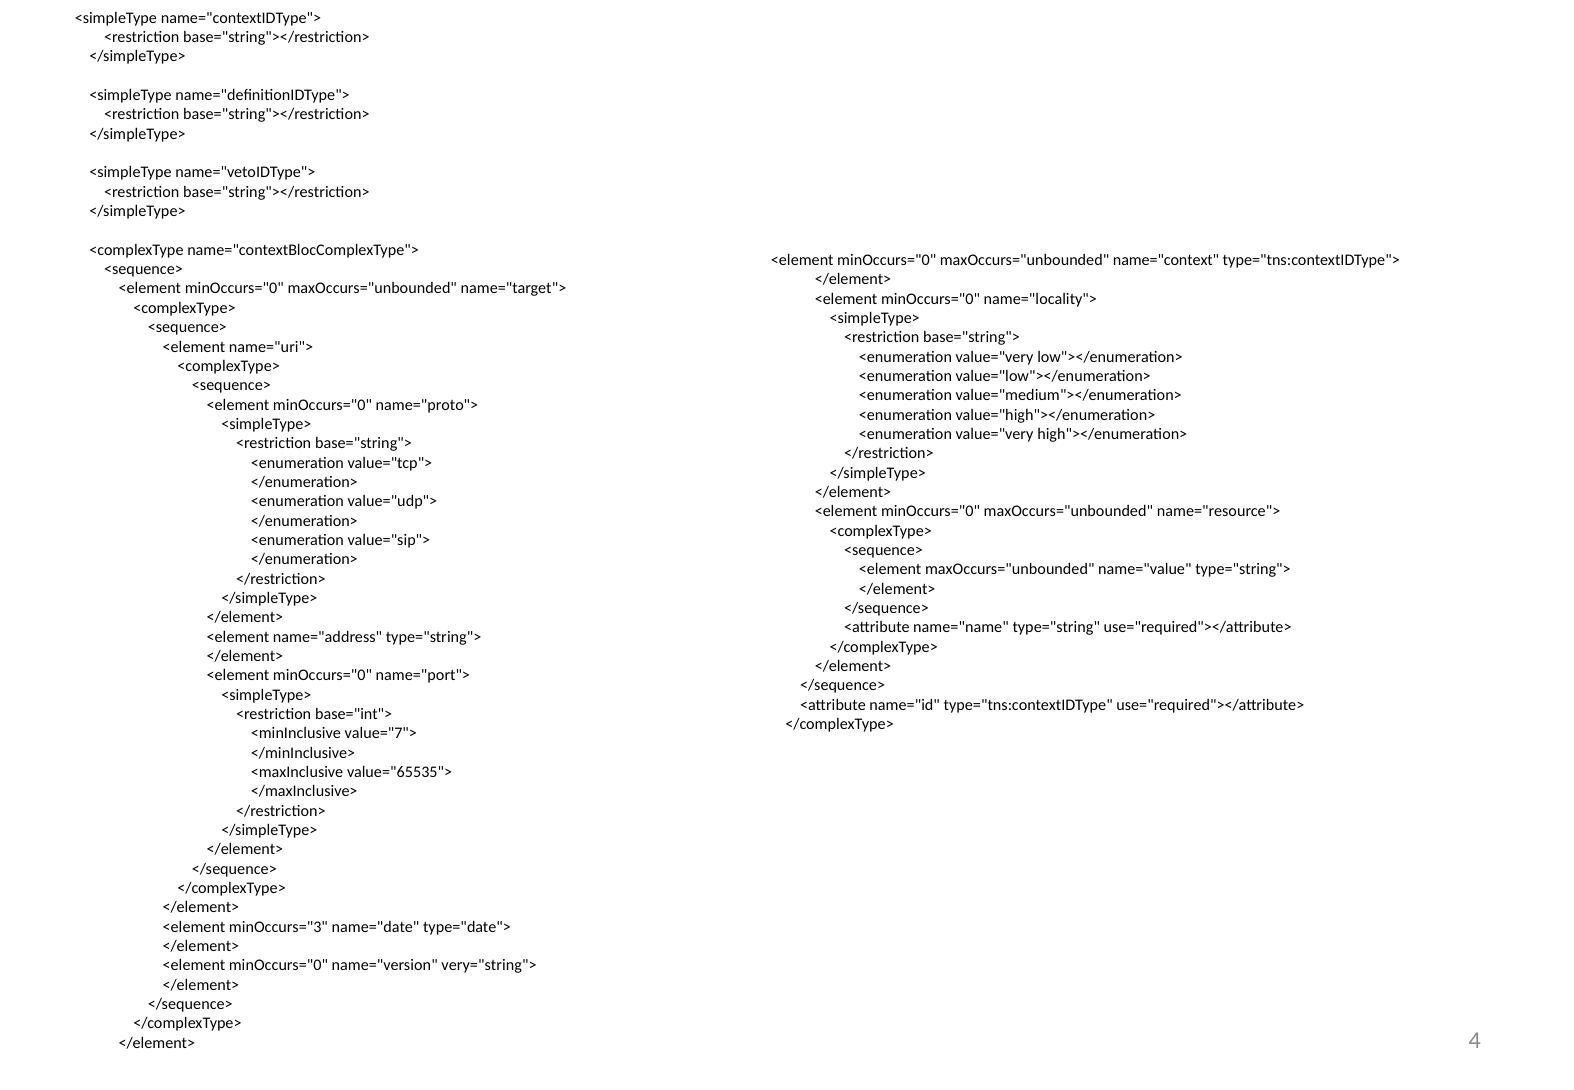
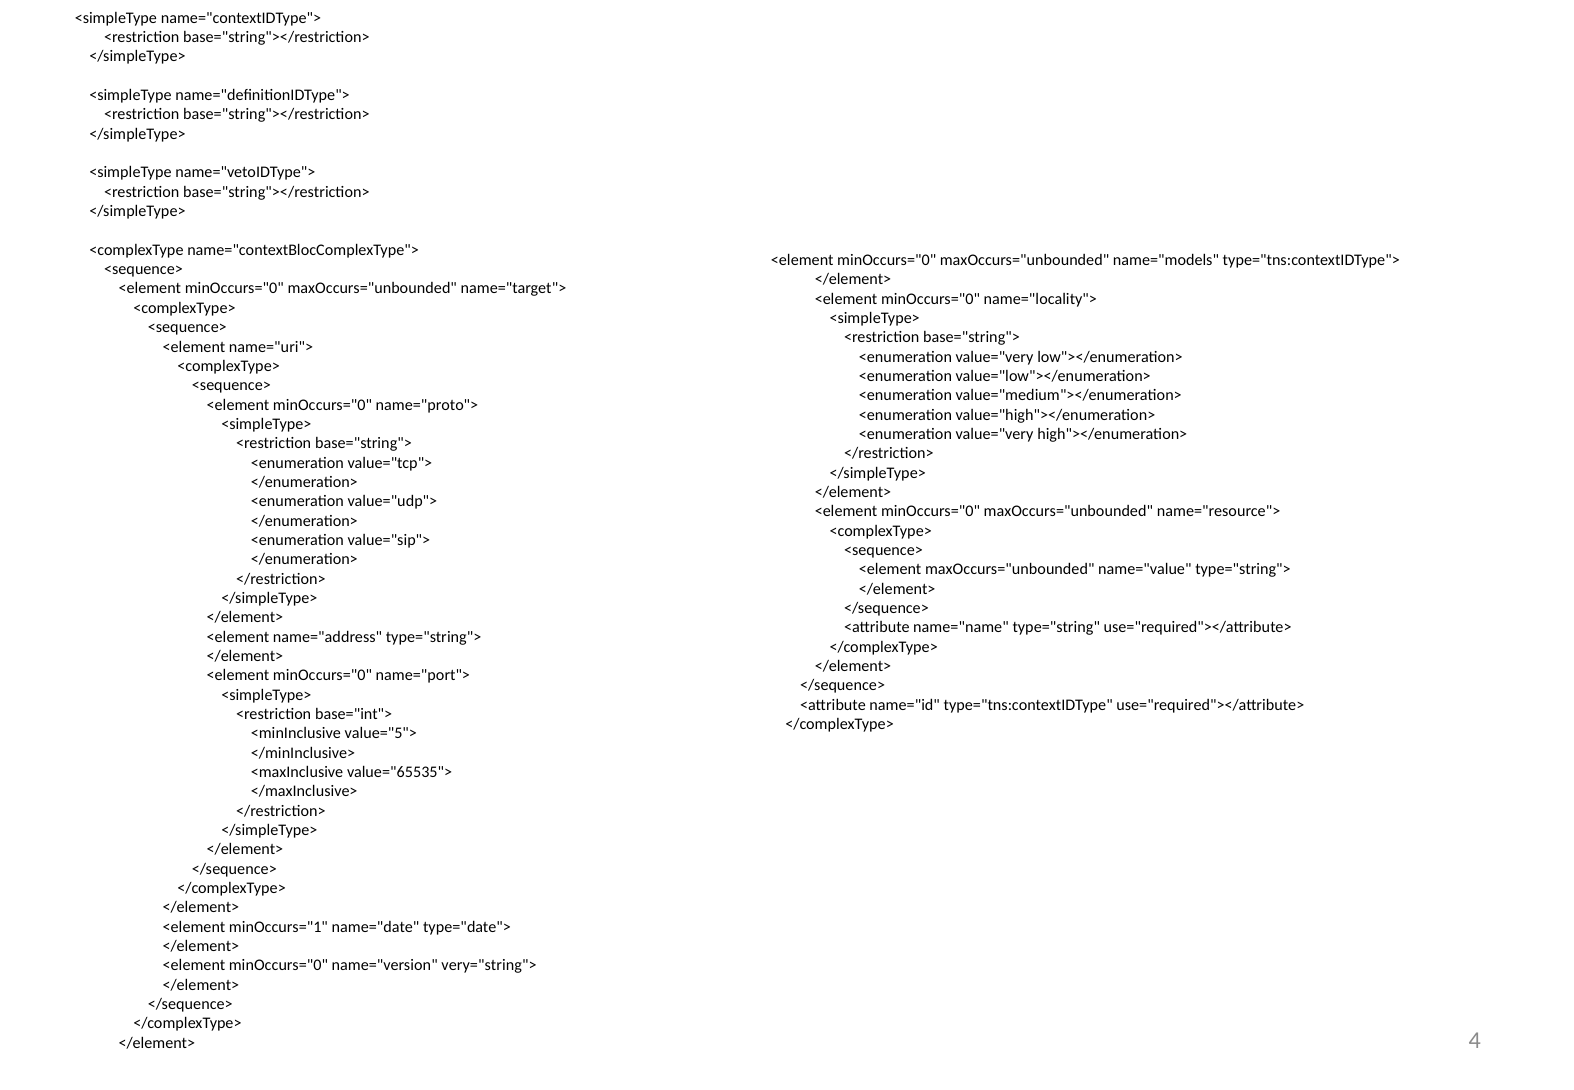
name="context: name="context -> name="models (1166, 260)
value="7">: value="7"> -> value="5"> (381, 733)
minOccurs="3: minOccurs="3 -> minOccurs="1 (278, 927)
